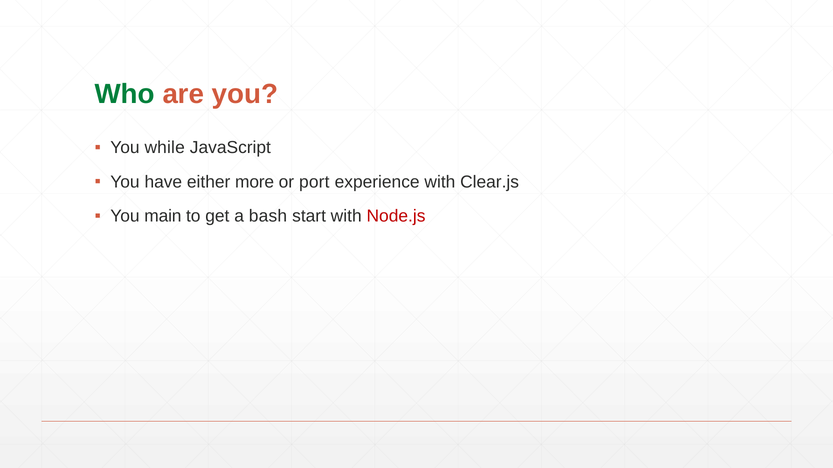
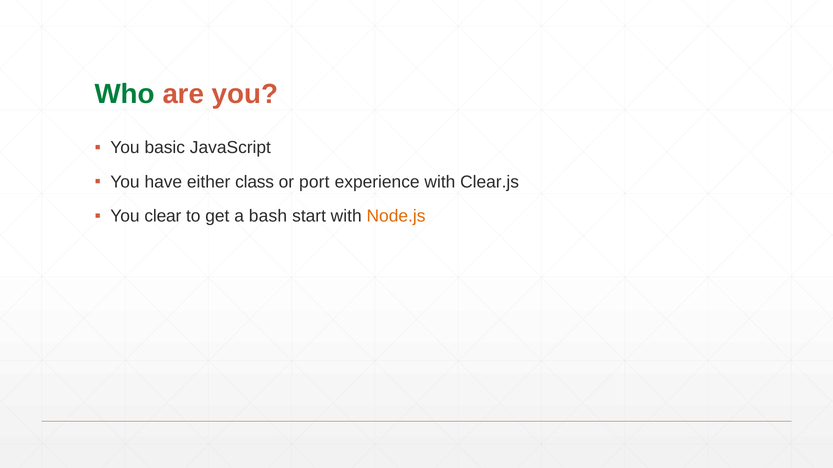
while: while -> basic (165, 148)
more: more -> class (255, 182)
main: main -> clear (163, 216)
Node.js colour: red -> orange (396, 216)
